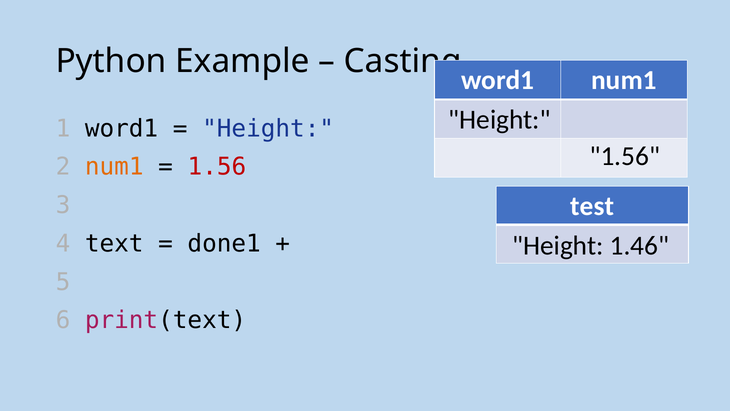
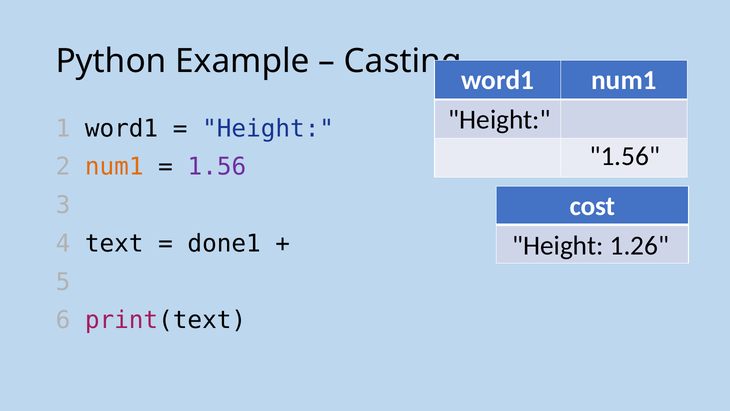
1.56 colour: red -> purple (217, 167)
test: test -> cost (593, 206)
1.46: 1.46 -> 1.26 (639, 245)
